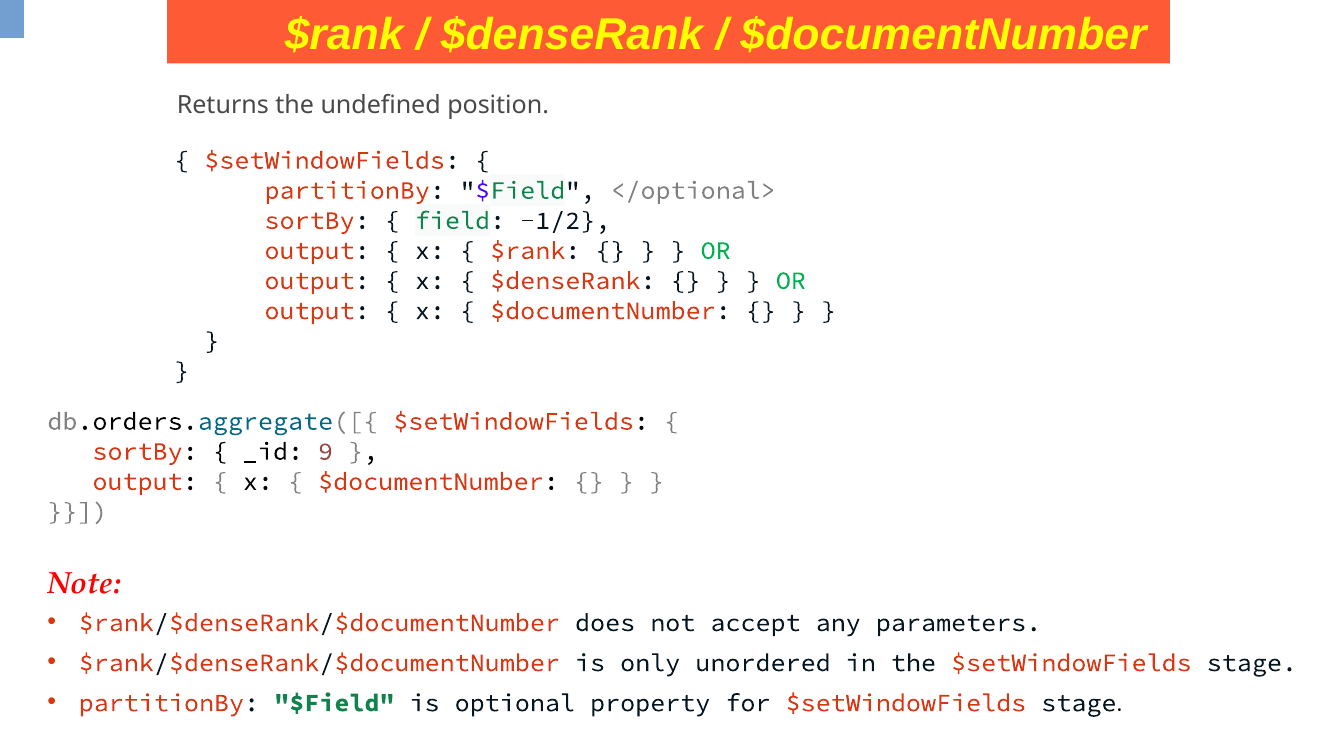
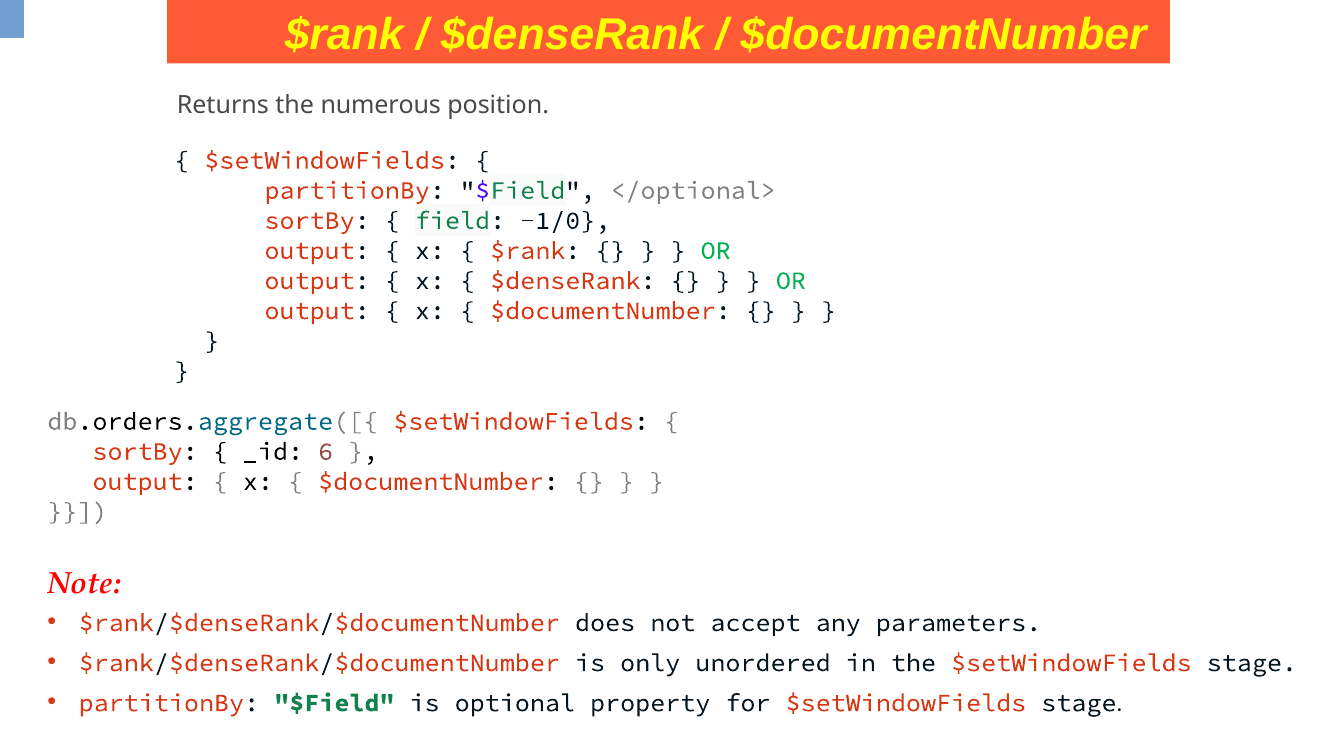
undefined: undefined -> numerous (381, 105)
-1/2: -1/2 -> -1/0 (565, 221)
9: 9 -> 6 (326, 451)
